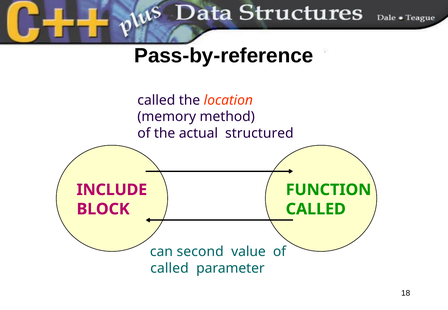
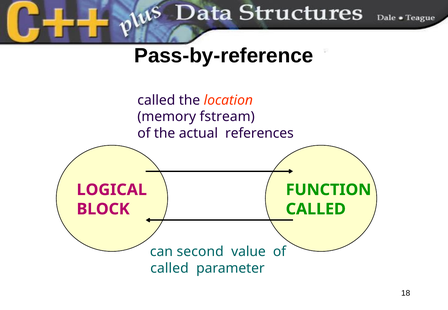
method: method -> fstream (227, 117)
structured: structured -> references (259, 133)
INCLUDE: INCLUDE -> LOGICAL (112, 190)
